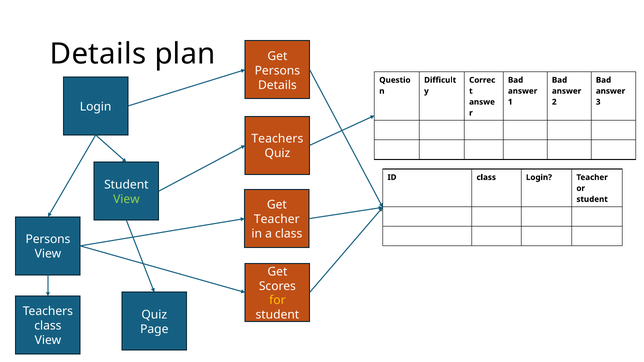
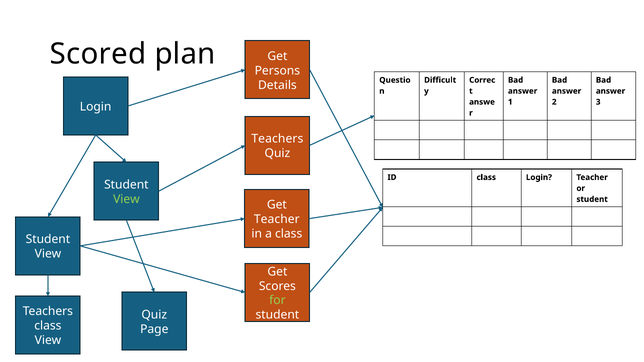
Details: Details -> Scored (98, 54)
Persons: Persons -> Student (48, 240)
for colour: yellow -> light green (277, 301)
